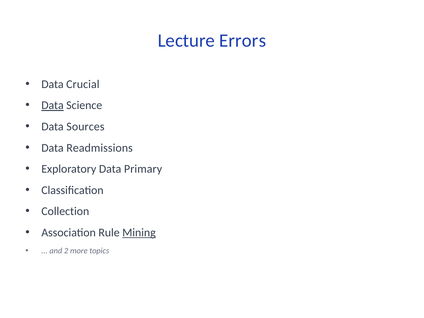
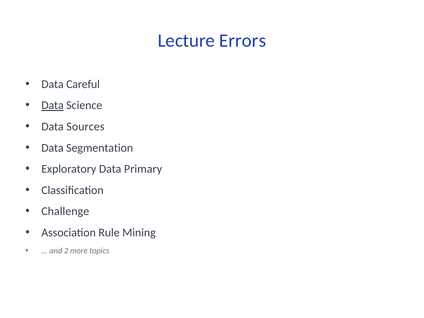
Crucial: Crucial -> Careful (83, 84)
Readmissions: Readmissions -> Segmentation (100, 148)
Collection: Collection -> Challenge (65, 211)
Mining underline: present -> none (139, 233)
